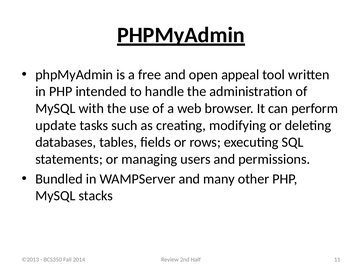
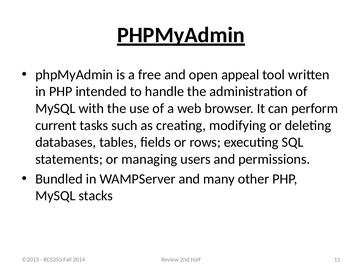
update: update -> current (56, 125)
